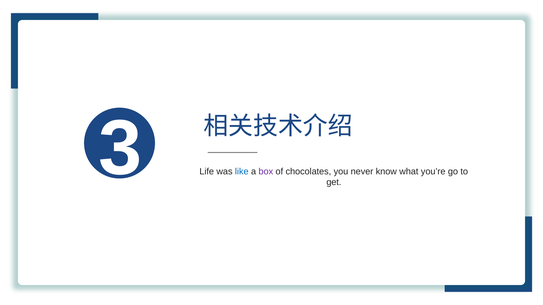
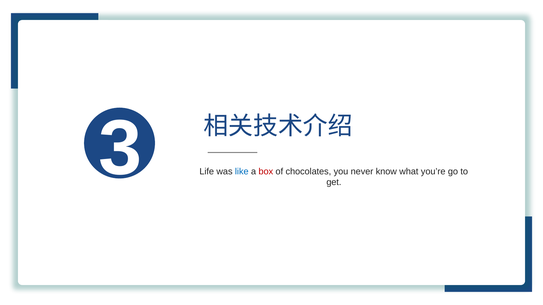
box colour: purple -> red (266, 172)
